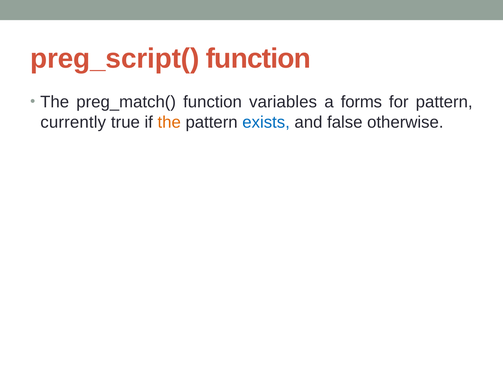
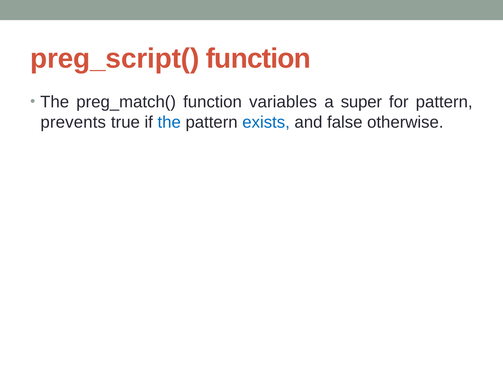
forms: forms -> super (361, 102)
currently: currently -> prevents (73, 122)
the colour: orange -> blue (169, 122)
